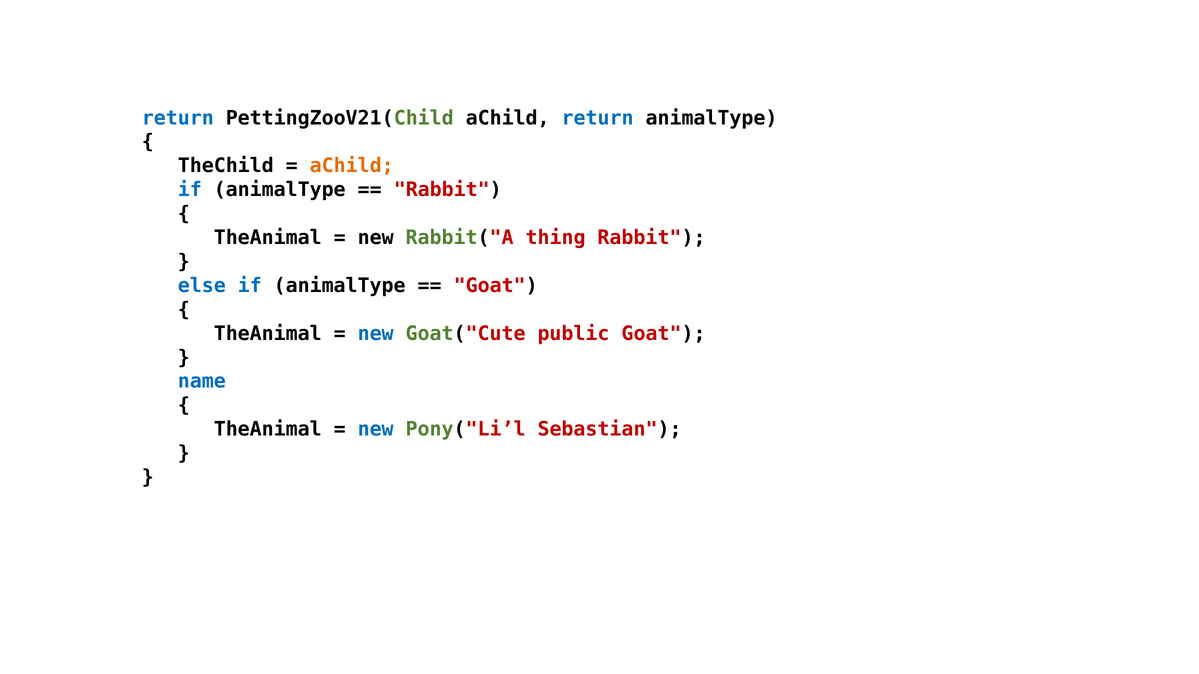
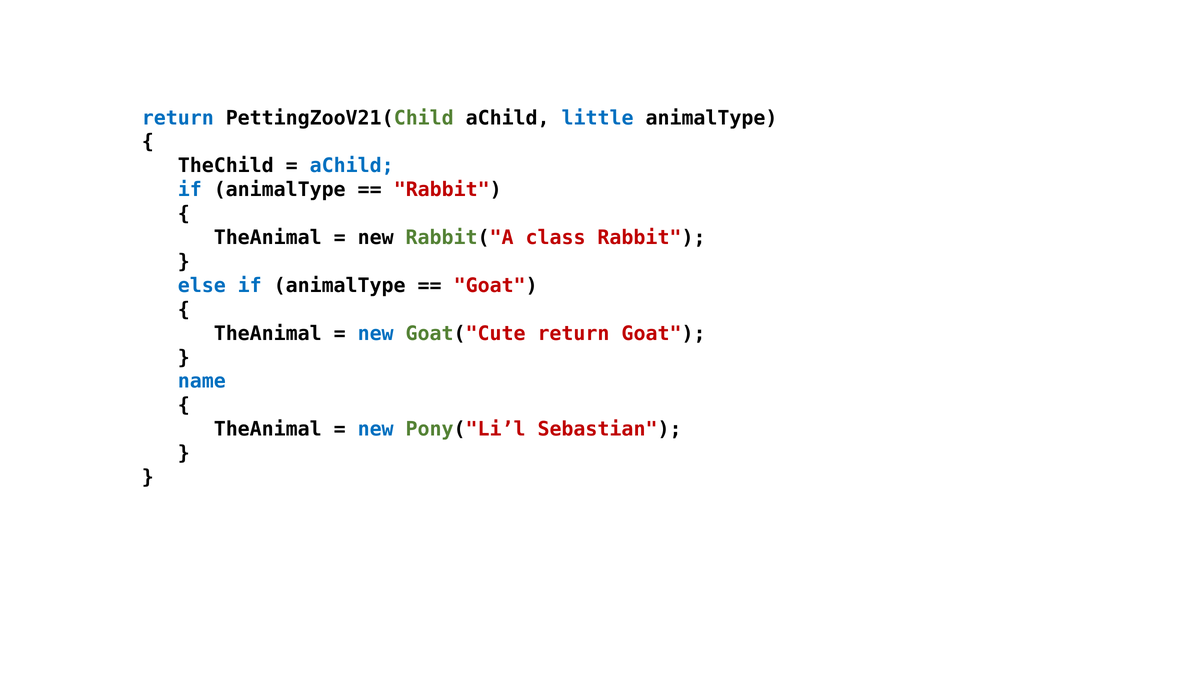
aChild return: return -> little (598, 118)
aChild colour: orange -> blue (352, 166)
thing: thing -> class (556, 238)
Goat("Cute public: public -> return (573, 334)
